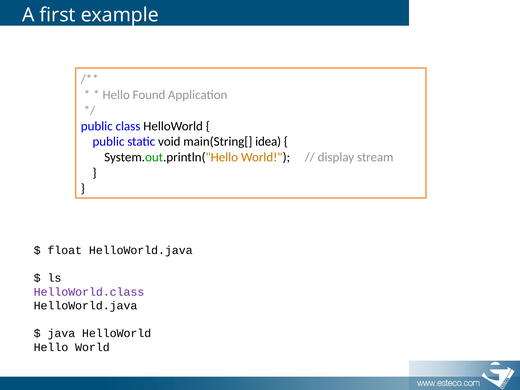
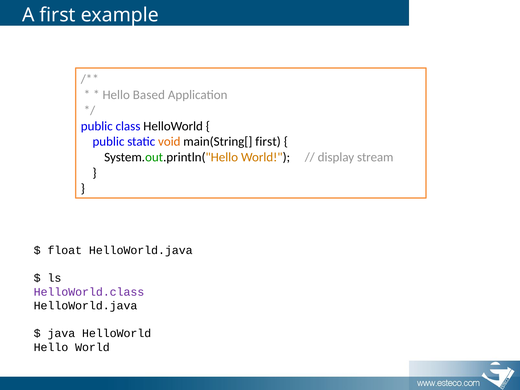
Found: Found -> Based (149, 95)
void colour: black -> orange (169, 142)
main(String[ idea: idea -> first (268, 142)
